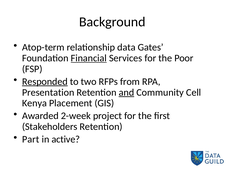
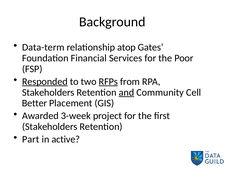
Atop-term: Atop-term -> Data-term (43, 47)
data: data -> atop (126, 47)
Financial underline: present -> none (89, 58)
RFPs underline: none -> present (108, 82)
Presentation: Presentation -> Stakeholders (48, 93)
Kenya: Kenya -> Better (35, 103)
2-week: 2-week -> 3-week (76, 116)
